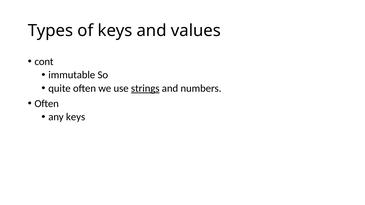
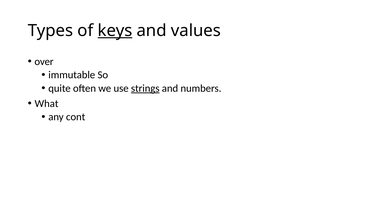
keys underline: none -> present (115, 31)
cont: cont -> over (44, 62)
Often: Often -> What (47, 104)
any keys: keys -> cont (76, 117)
